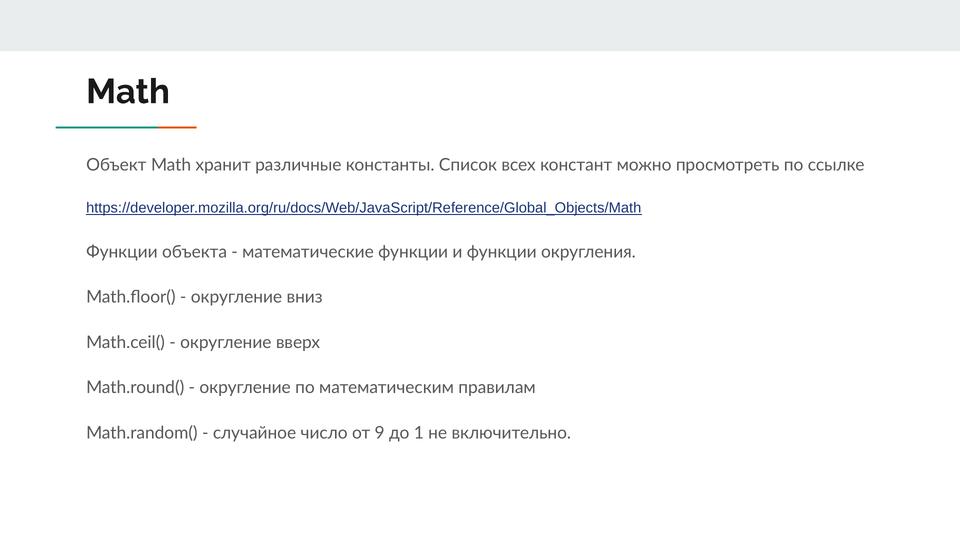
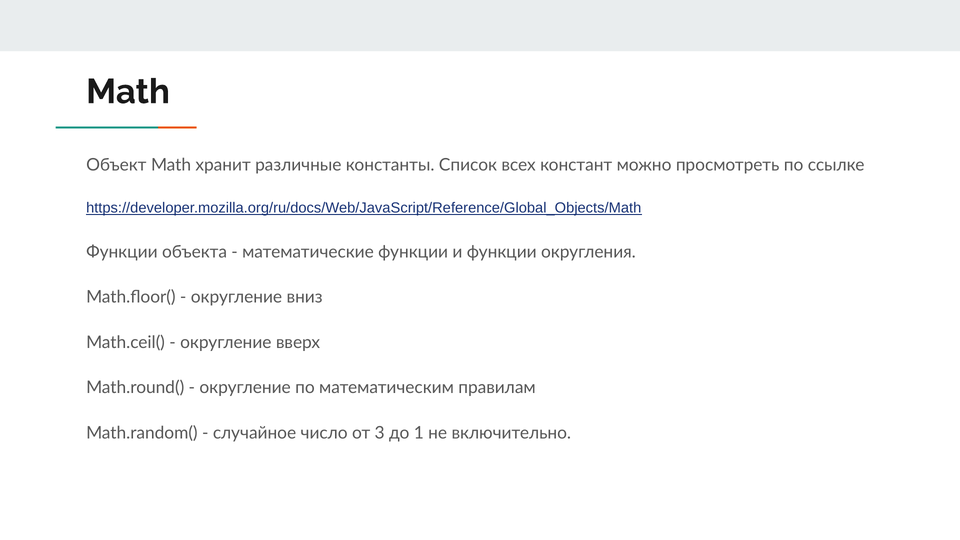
9: 9 -> 3 (380, 433)
